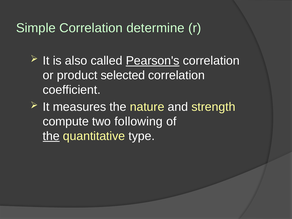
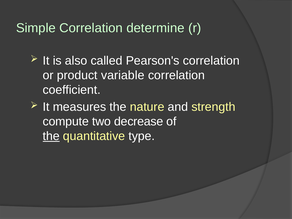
Pearson's underline: present -> none (153, 61)
selected: selected -> variable (123, 75)
following: following -> decrease (139, 122)
